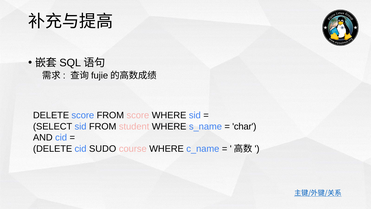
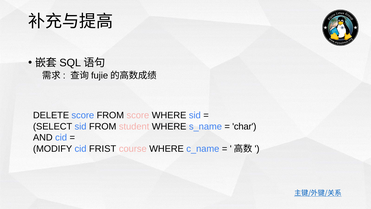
DELETE: DELETE -> MODIFY (53, 149)
SUDO: SUDO -> FRIST (103, 149)
